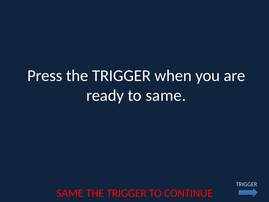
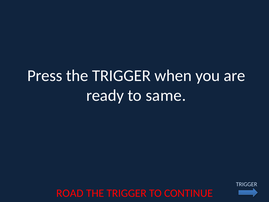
SAME: SAME -> ROAD (70, 193)
